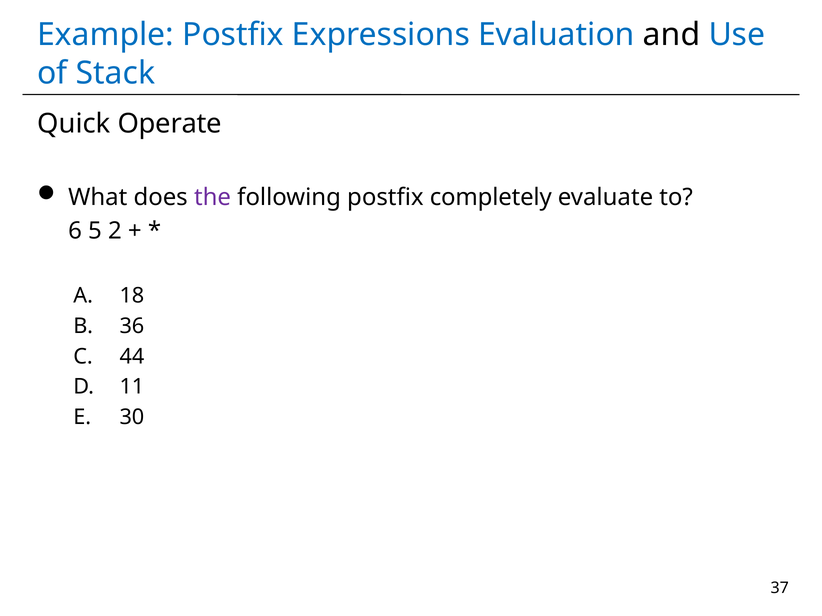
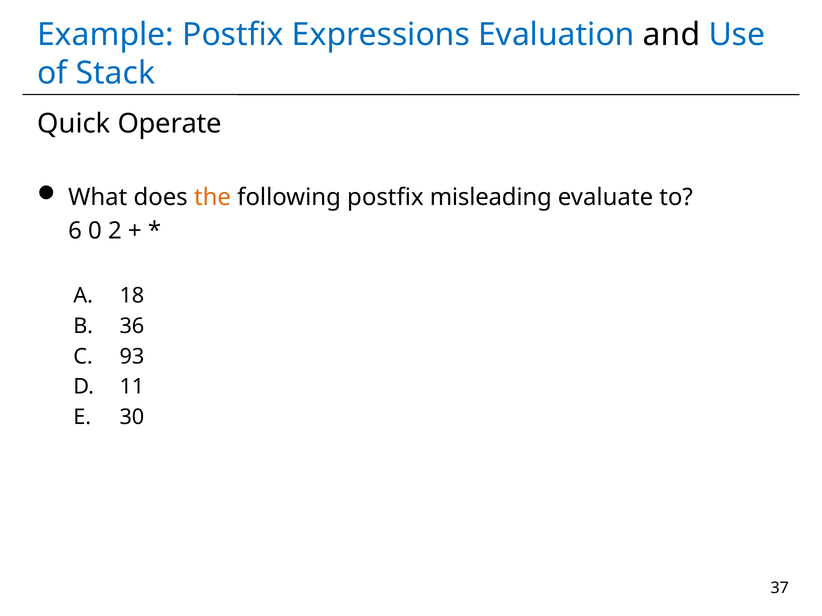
the colour: purple -> orange (212, 197)
completely: completely -> misleading (491, 197)
5: 5 -> 0 (95, 231)
44: 44 -> 93 (132, 357)
